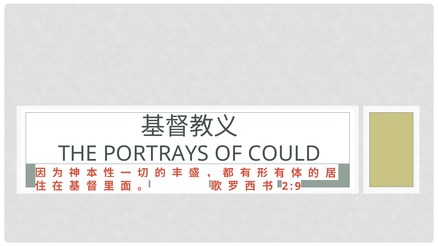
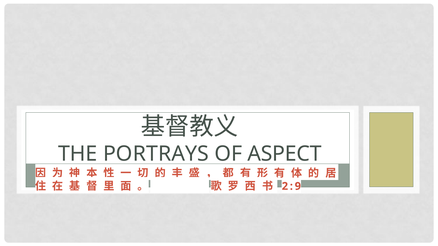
COULD: COULD -> ASPECT (285, 154)
